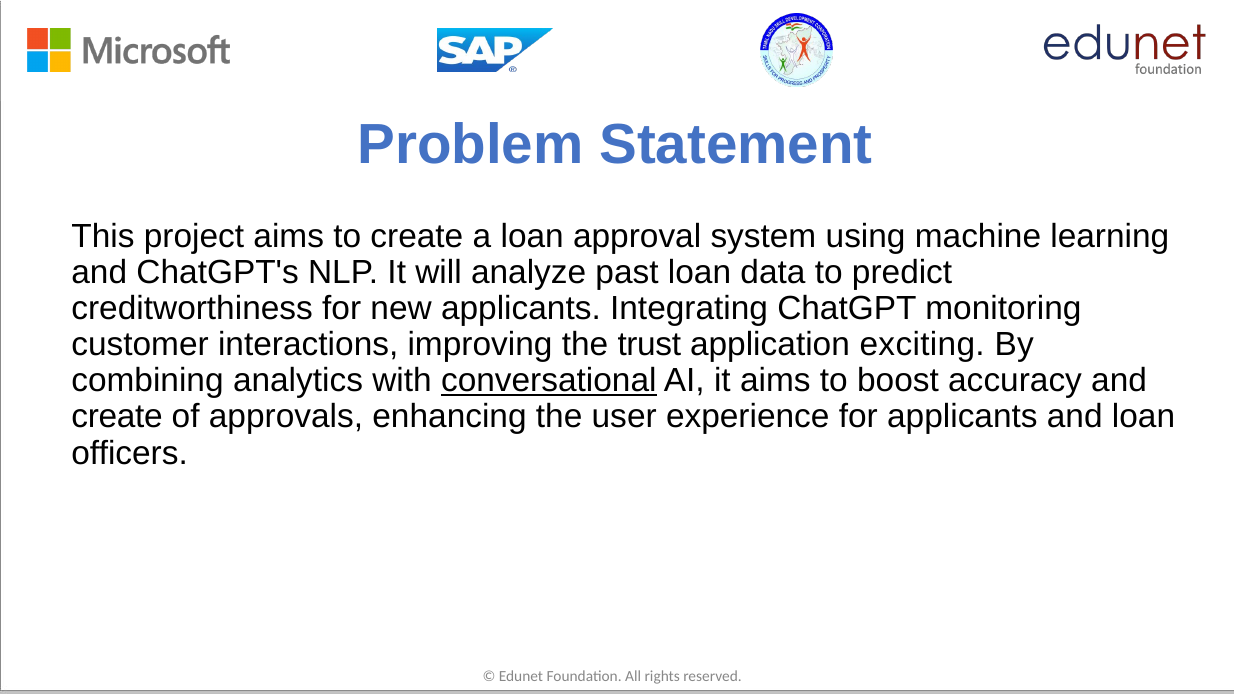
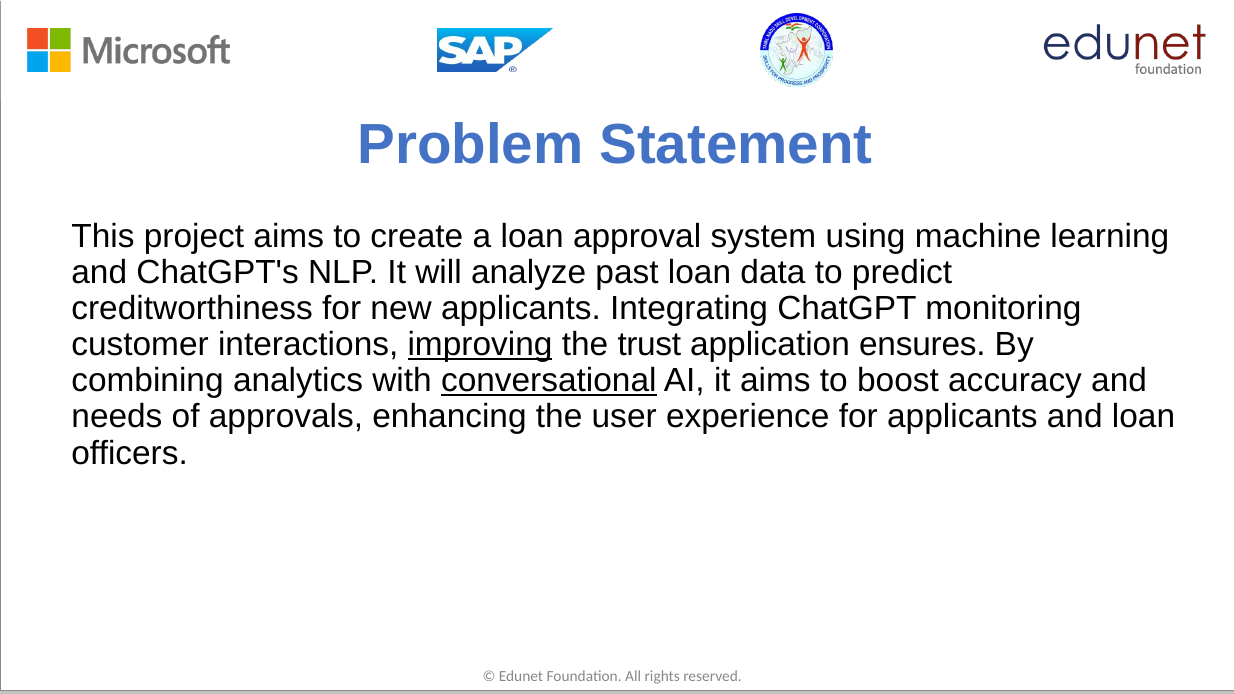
improving underline: none -> present (480, 345)
exciting: exciting -> ensures (922, 345)
create: create -> needs (117, 417)
